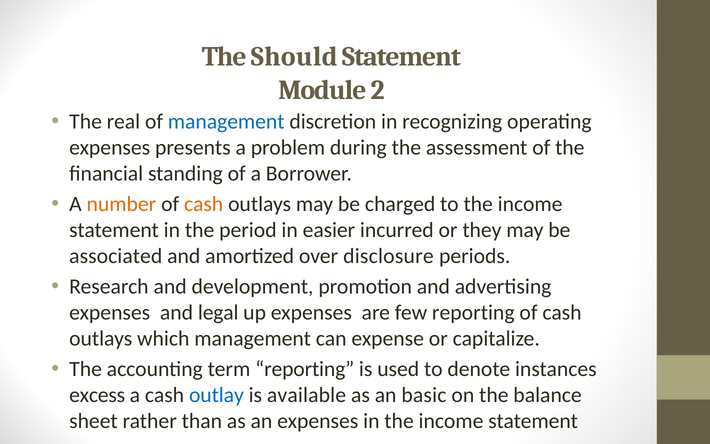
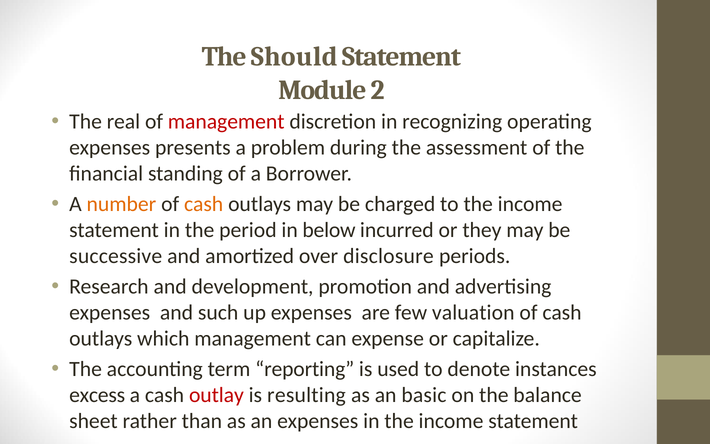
management colour: blue -> red (226, 122)
easier: easier -> below (329, 230)
associated: associated -> successive (116, 256)
legal: legal -> such (218, 312)
few reporting: reporting -> valuation (473, 312)
outlay colour: blue -> red (216, 395)
available: available -> resulting (306, 395)
